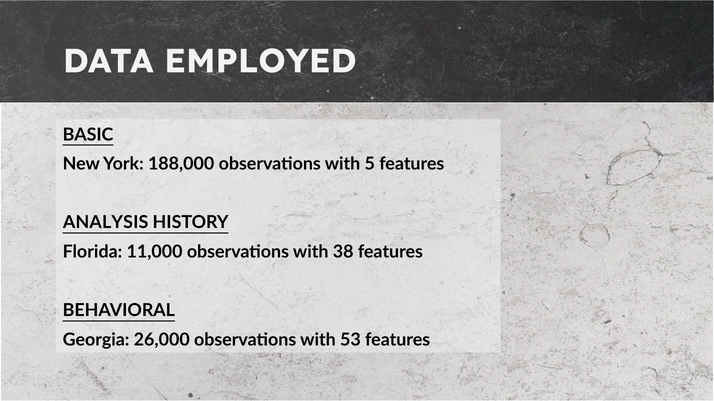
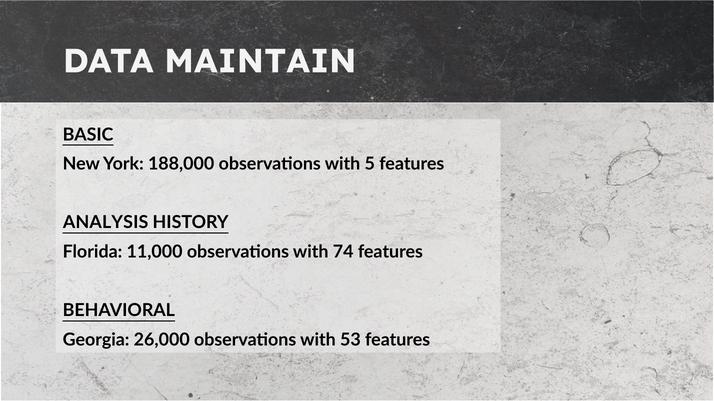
EMPLOYED: EMPLOYED -> MAINTAIN (260, 61)
38: 38 -> 74 (343, 252)
